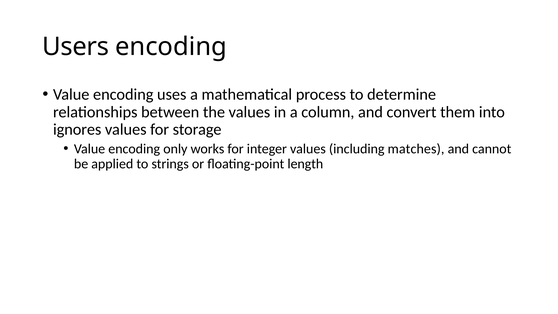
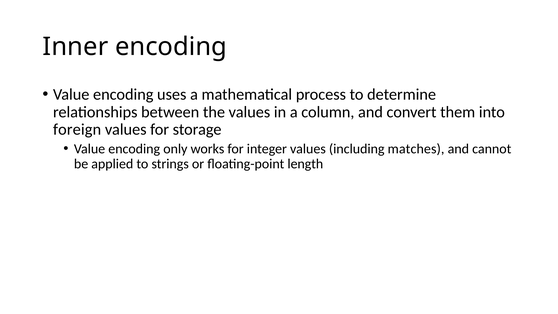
Users: Users -> Inner (75, 47)
ignores: ignores -> foreign (77, 130)
